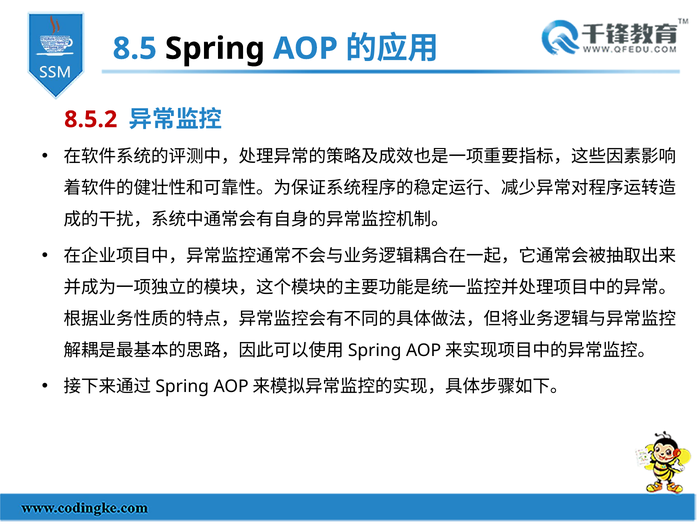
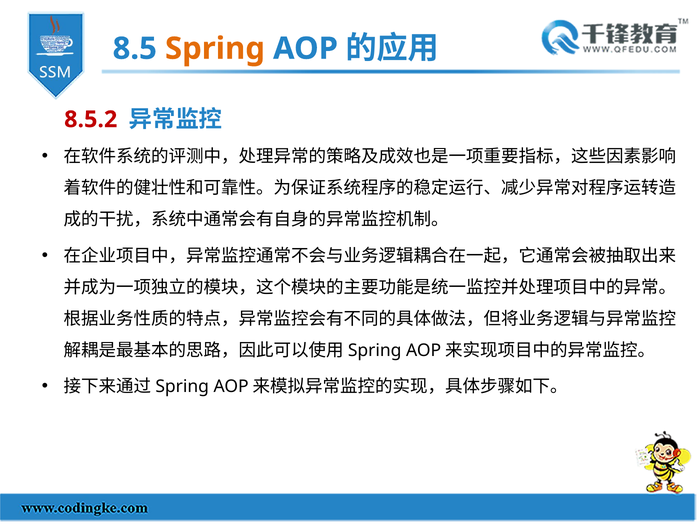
Spring colour: black -> orange (215, 49)
